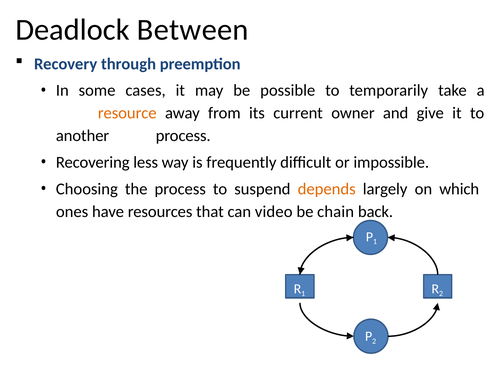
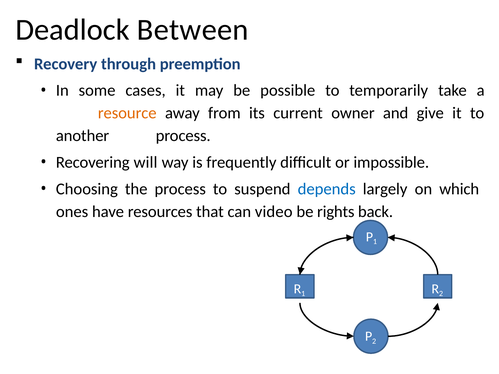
less: less -> will (146, 162)
depends colour: orange -> blue (327, 189)
chain: chain -> rights (336, 212)
